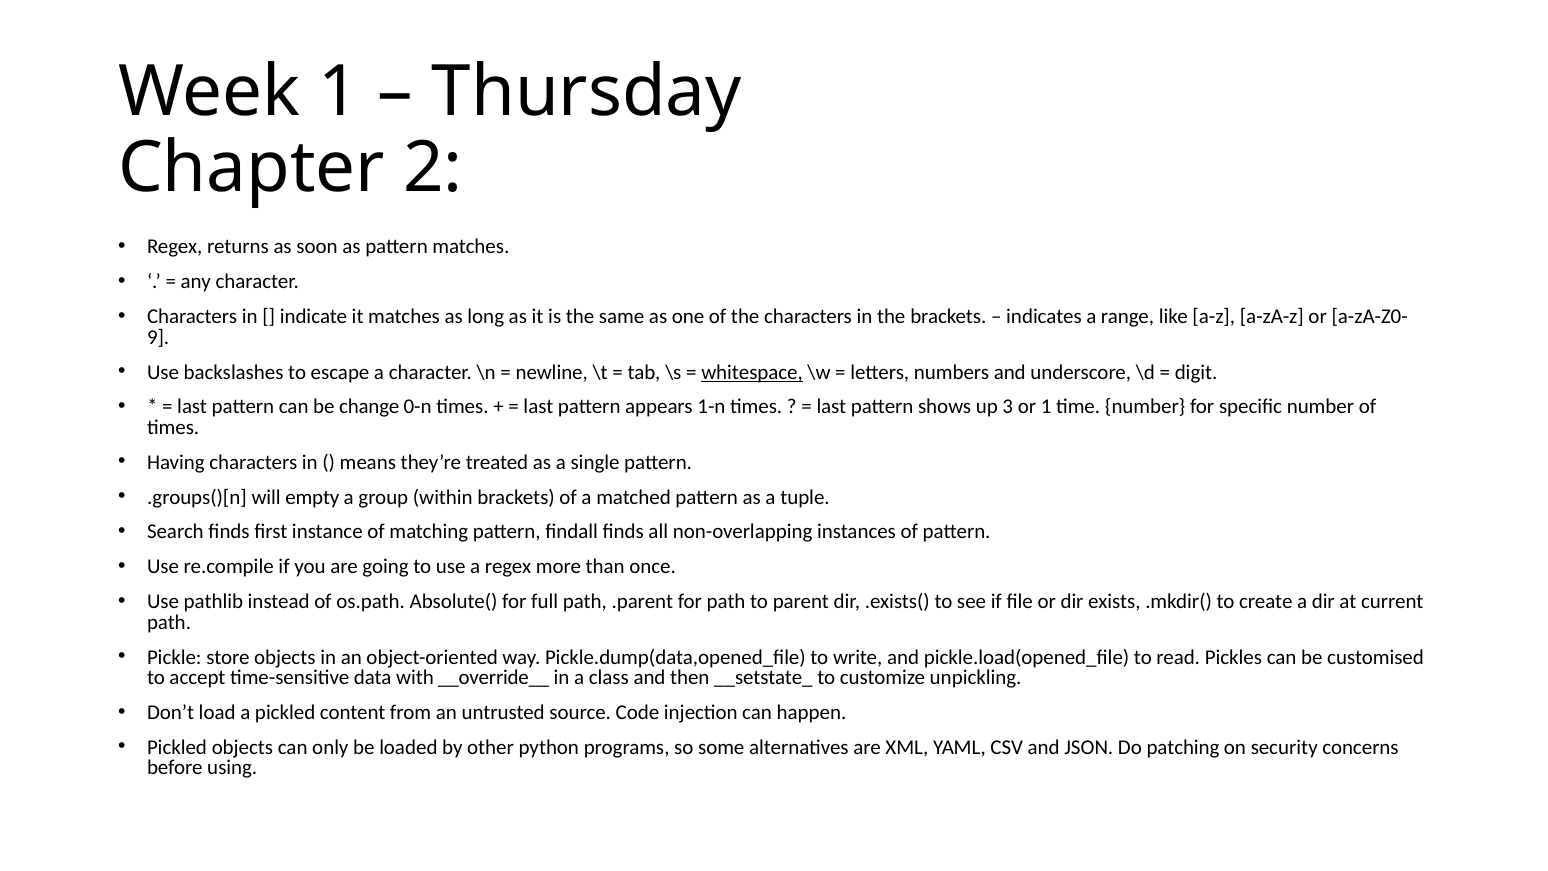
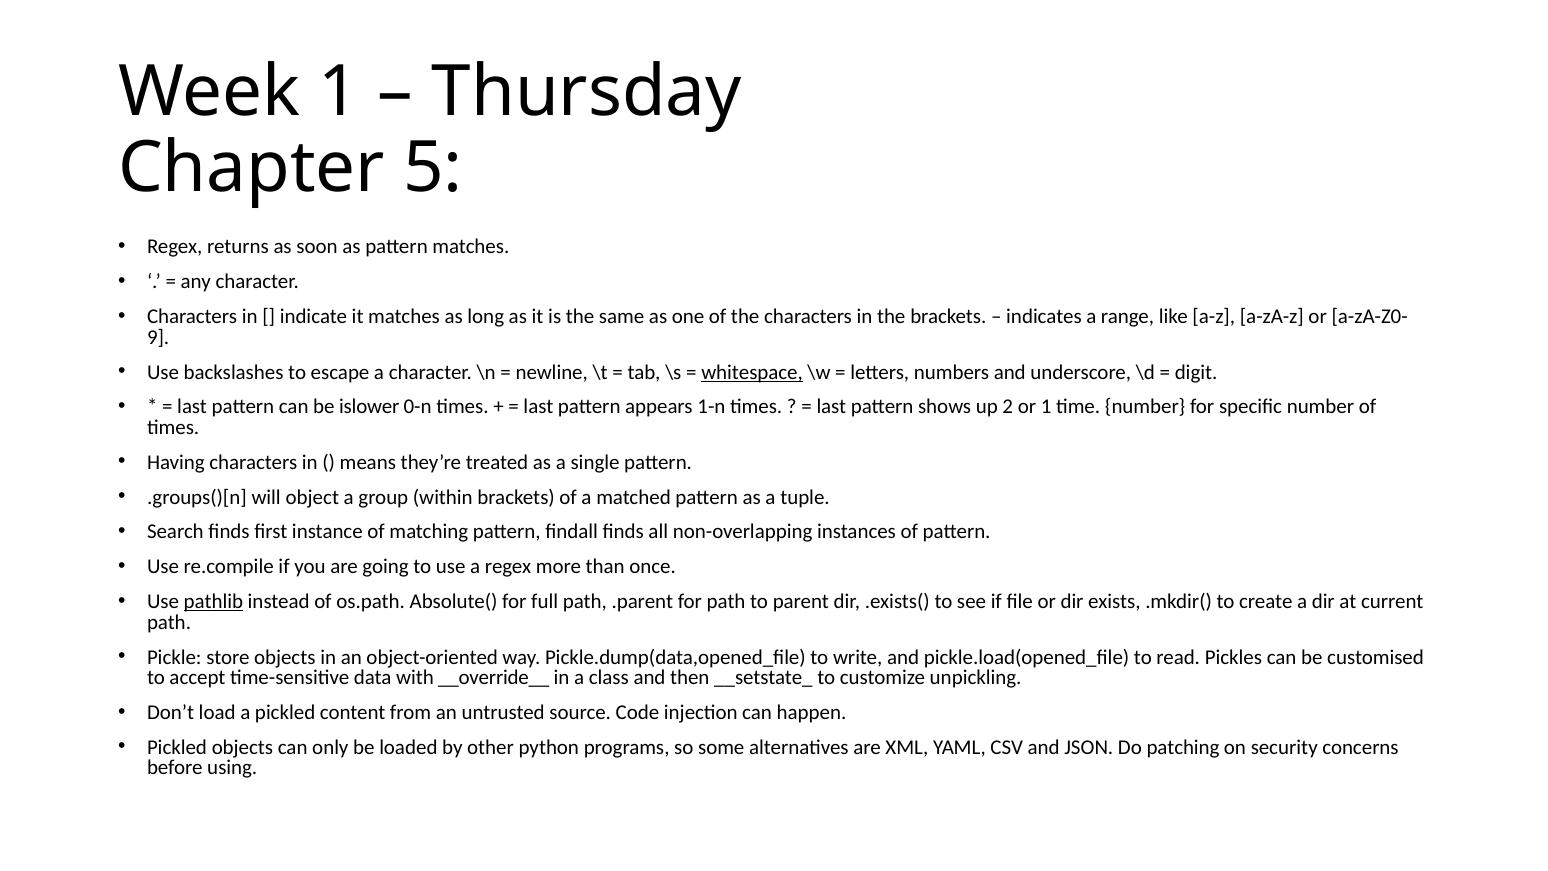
2: 2 -> 5 (433, 168)
change: change -> islower (369, 407)
3: 3 -> 2 (1008, 407)
empty: empty -> object (312, 497)
pathlib underline: none -> present (213, 602)
